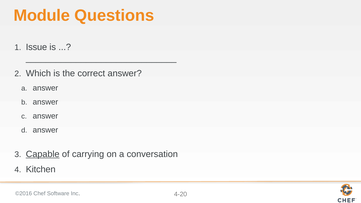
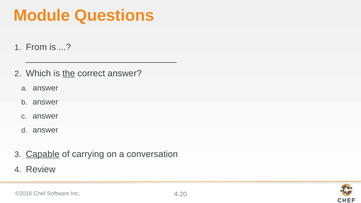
Issue: Issue -> From (36, 47)
the underline: none -> present (69, 73)
Kitchen: Kitchen -> Review (41, 170)
